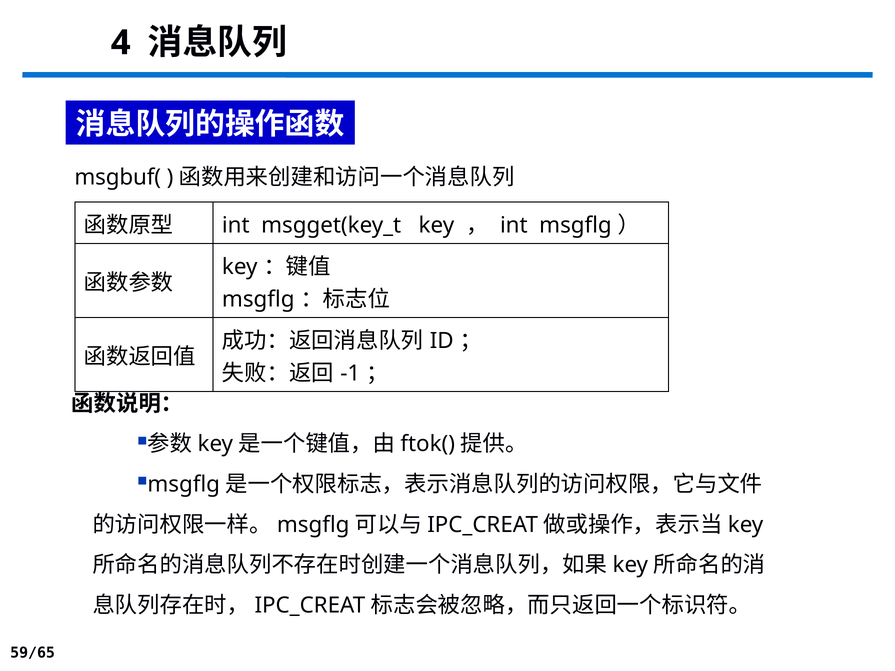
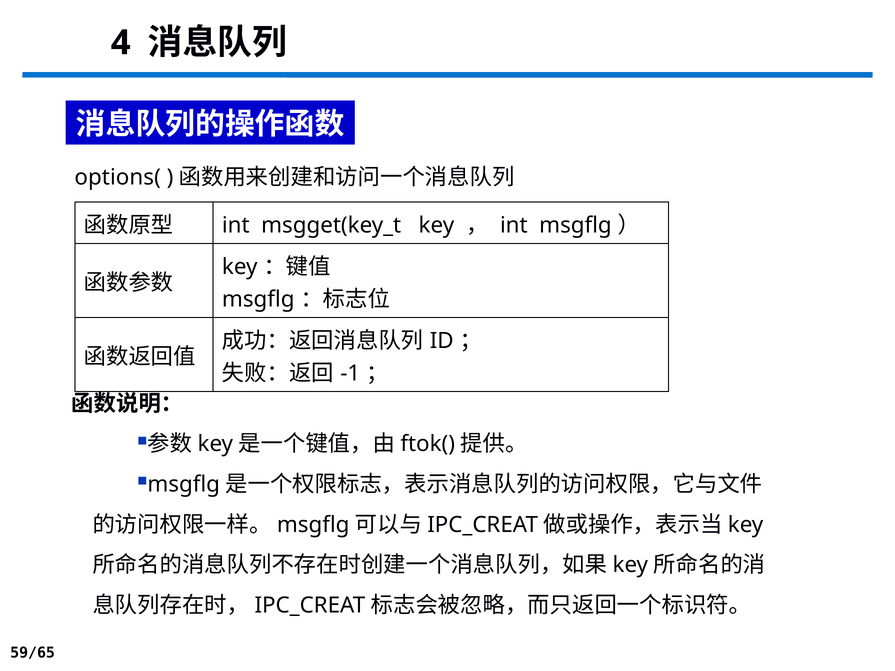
msgbuf(: msgbuf( -> options( (118, 177)
